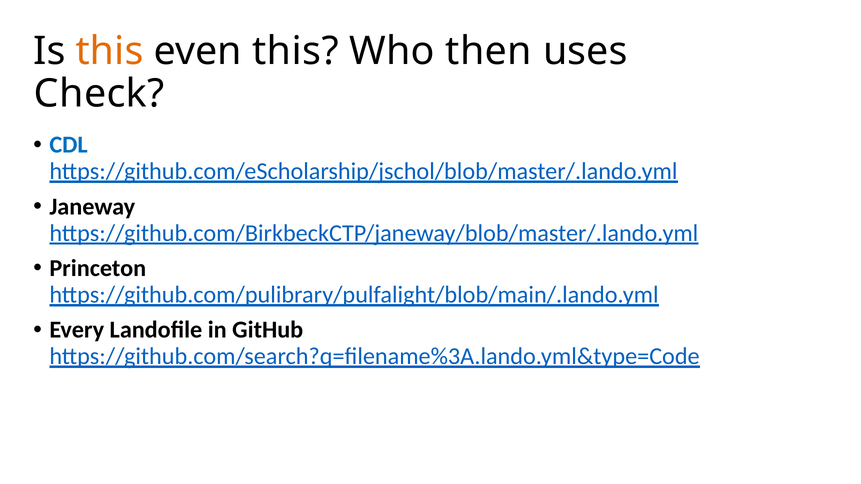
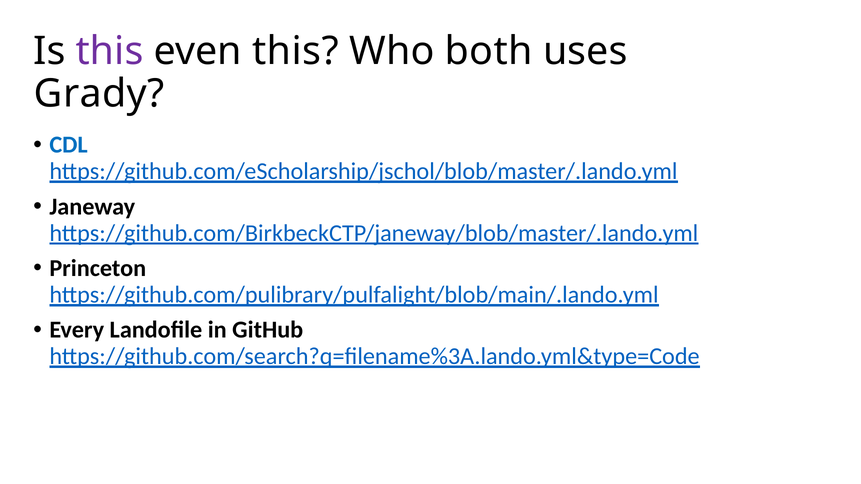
this colour: orange -> purple (110, 51)
then: then -> both (489, 51)
Check: Check -> Grady (99, 94)
